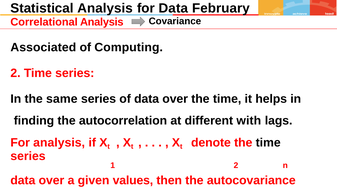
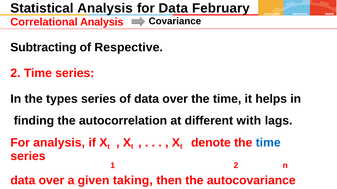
Associated: Associated -> Subtracting (43, 48)
Computing: Computing -> Respective (129, 48)
same: same -> types (62, 99)
time colour: black -> blue (268, 143)
values: values -> taking (133, 181)
